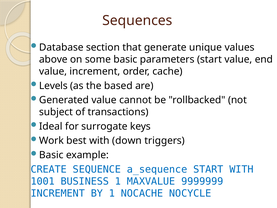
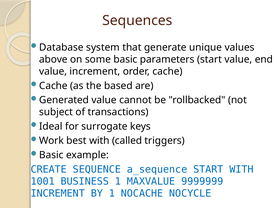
section: section -> system (103, 47)
Levels: Levels -> Cache (53, 86)
down: down -> called (127, 141)
